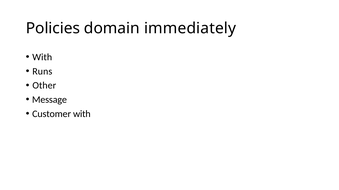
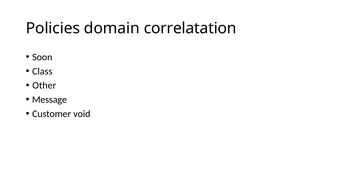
immediately: immediately -> correlatation (190, 28)
With: With -> Soon (42, 57)
Runs: Runs -> Class (42, 72)
Customer with: with -> void (82, 114)
